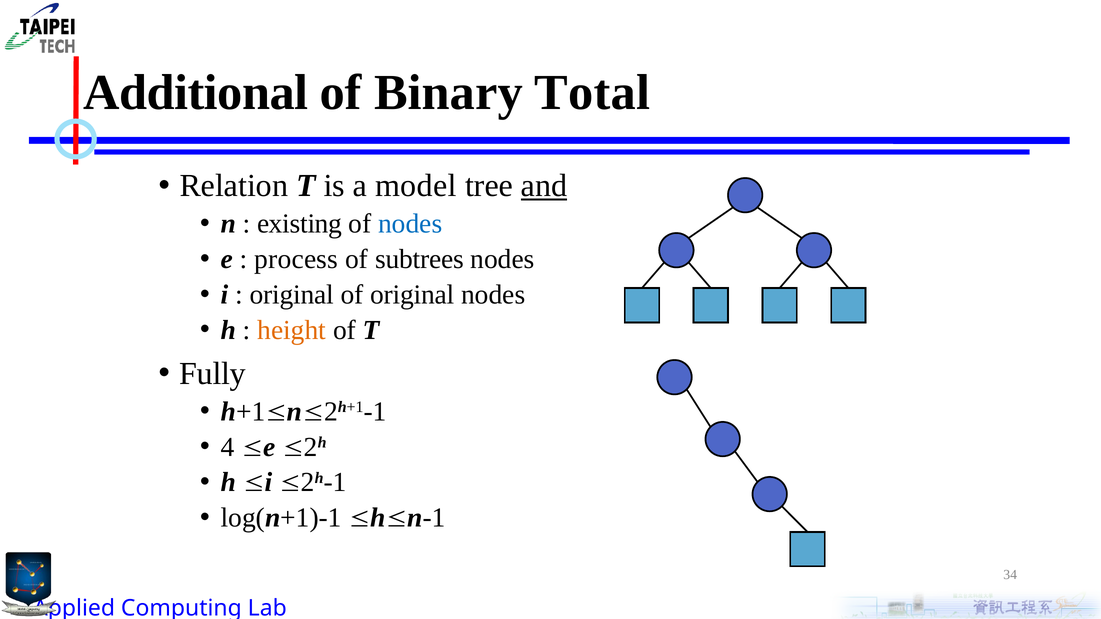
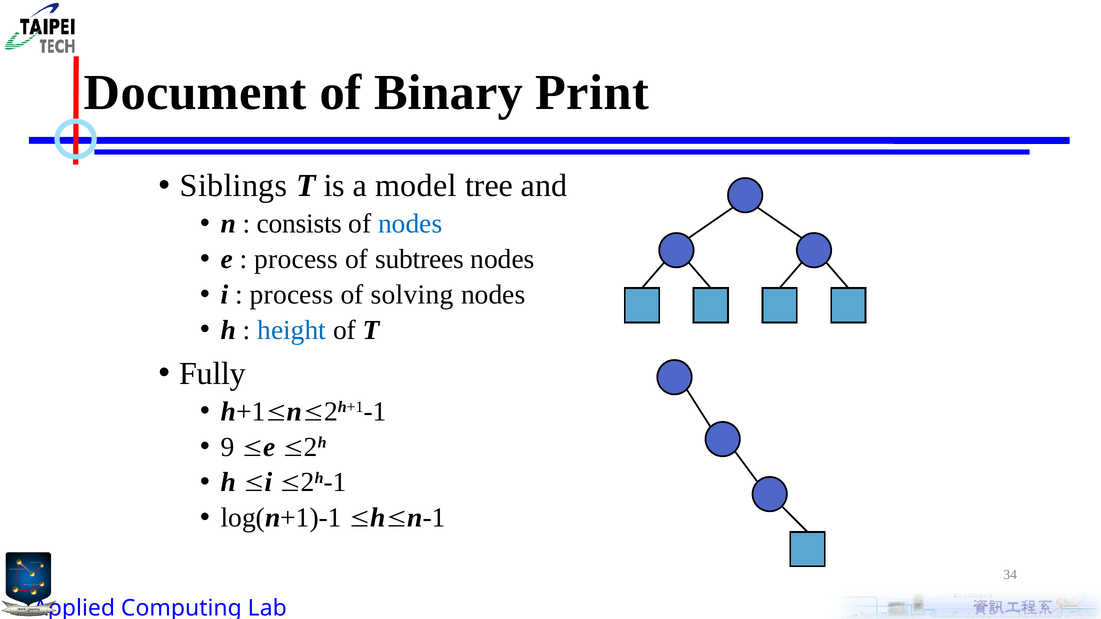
Additional: Additional -> Document (195, 92)
Total: Total -> Print (592, 92)
Relation: Relation -> Siblings (234, 186)
and underline: present -> none (544, 186)
existing: existing -> consists (300, 224)
original: original -> process (292, 295)
of original: original -> solving (412, 295)
height colour: orange -> blue (292, 330)
4: 4 -> 9 (228, 447)
